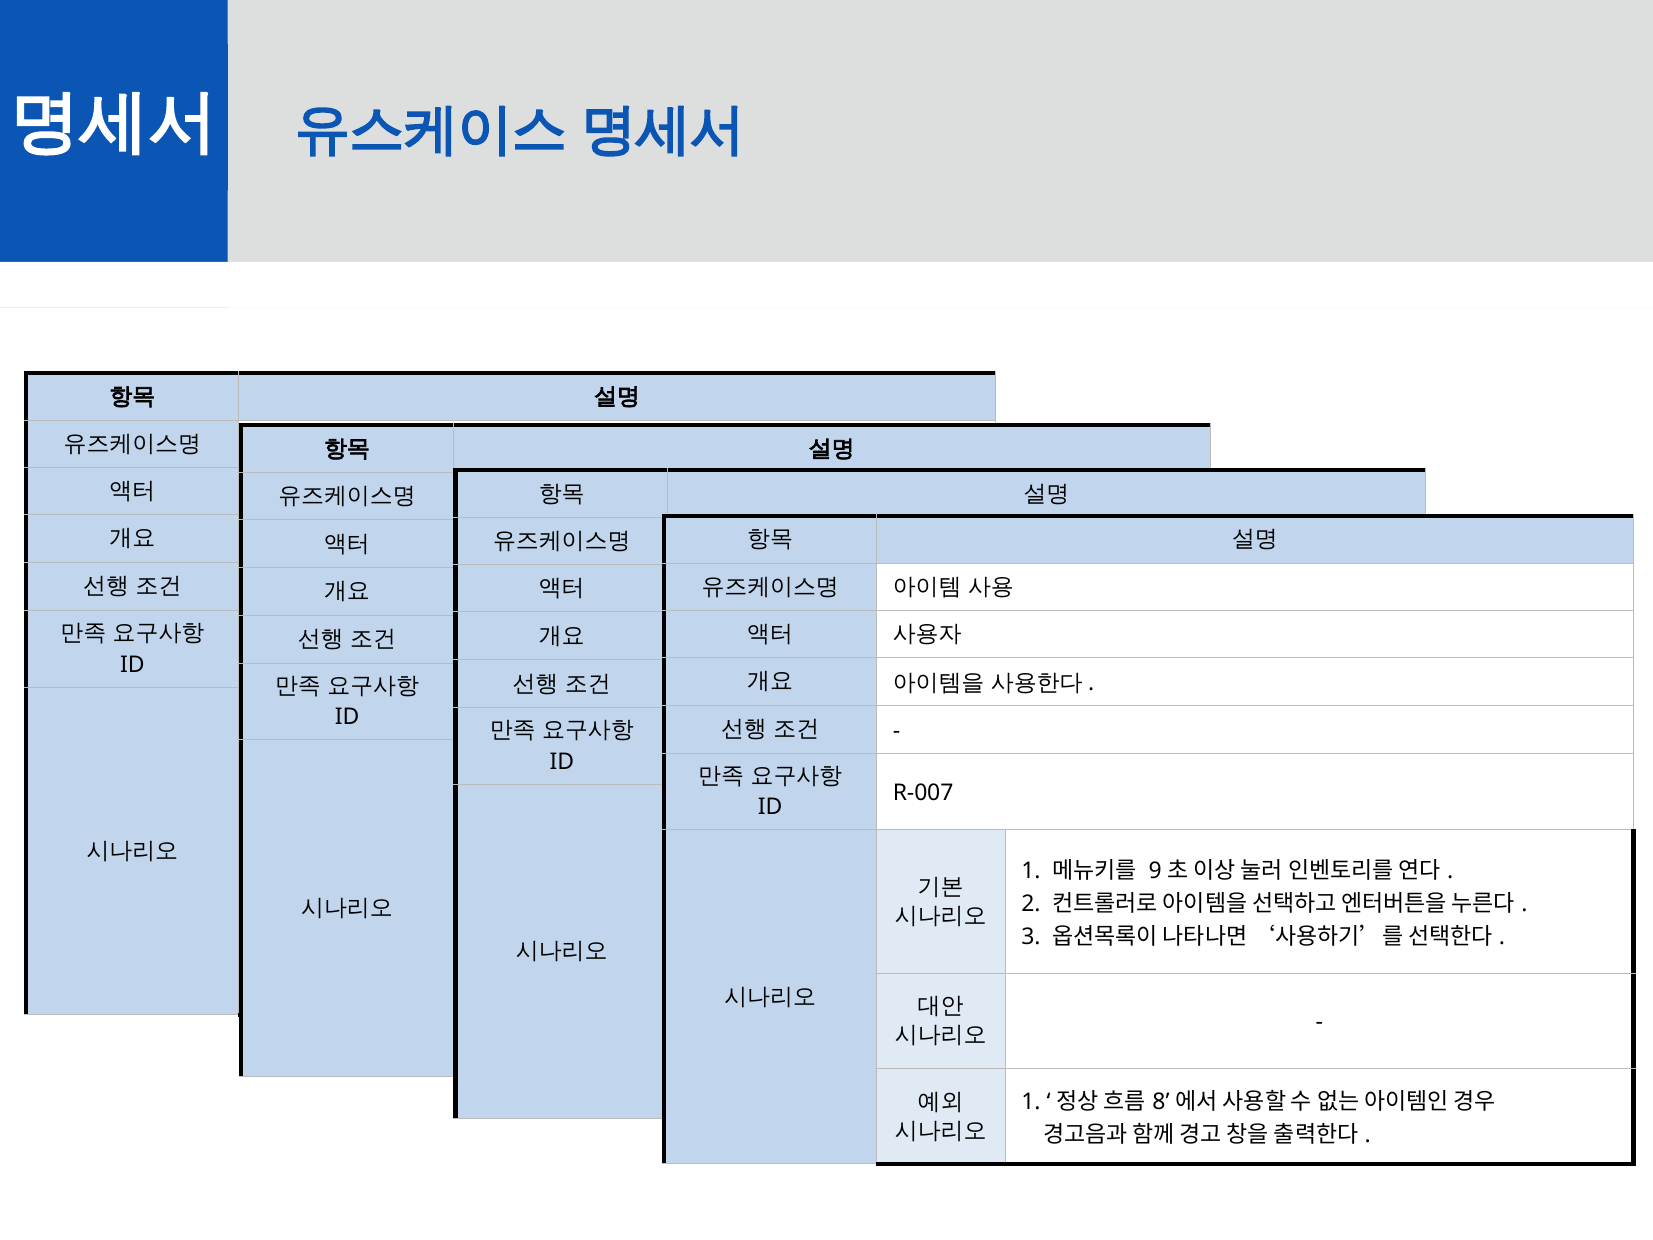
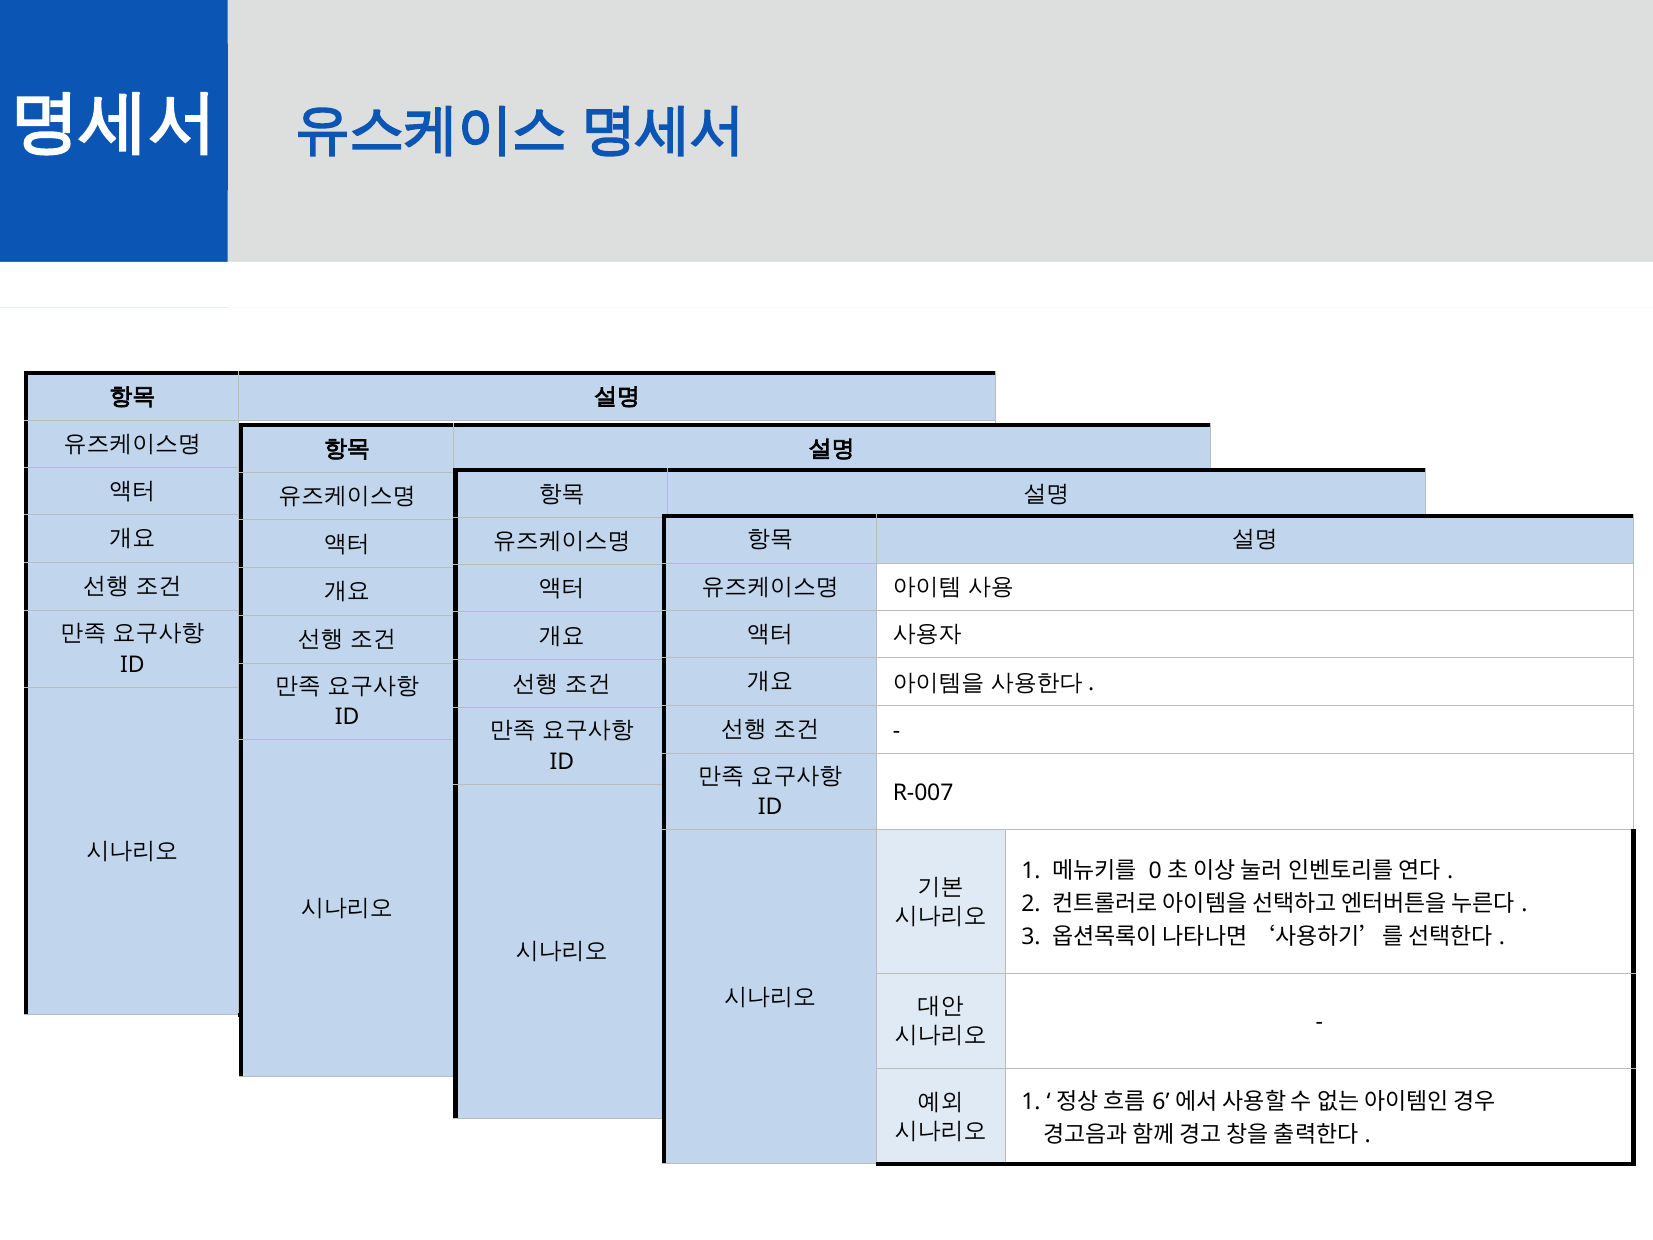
9: 9 -> 0 (1155, 871)
8: 8 -> 6 (1161, 1101)
